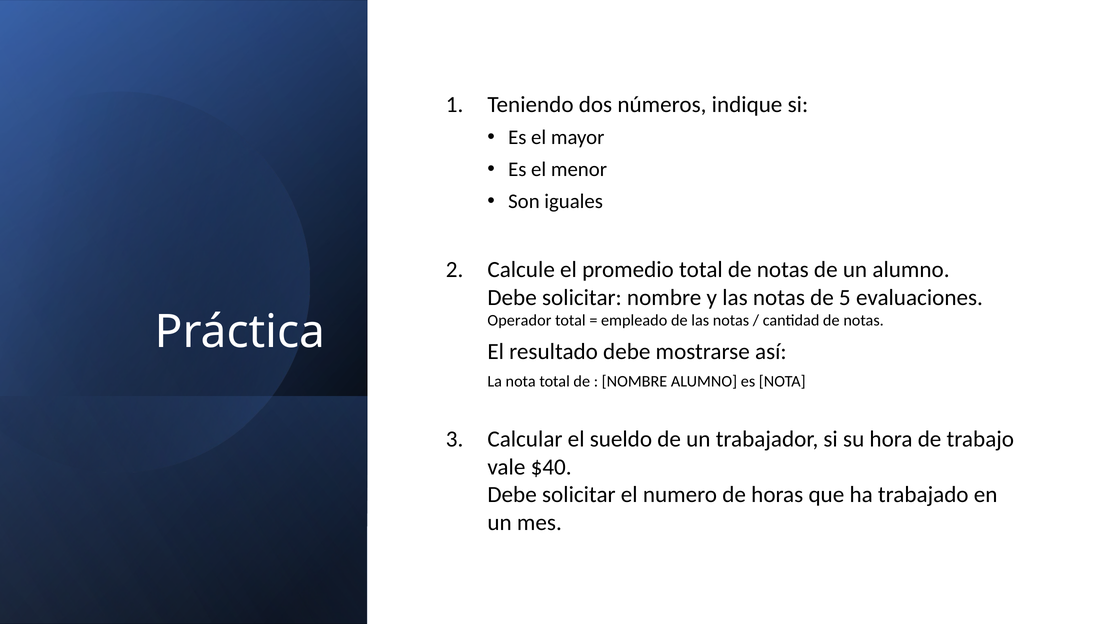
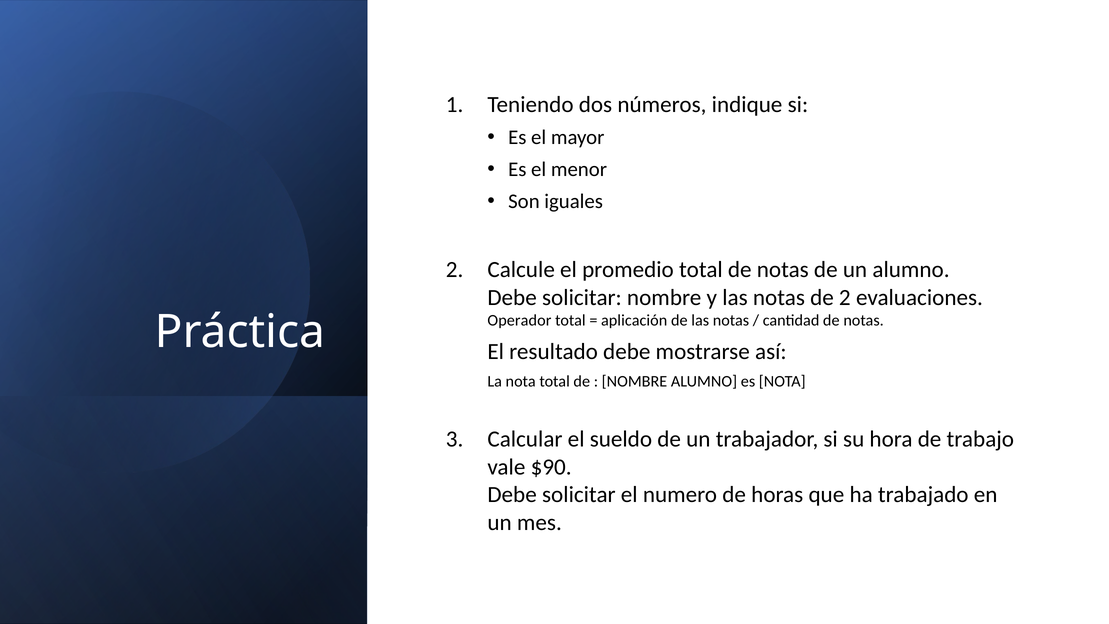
de 5: 5 -> 2 (845, 297)
empleado: empleado -> aplicación (634, 320)
$40: $40 -> $90 (551, 467)
